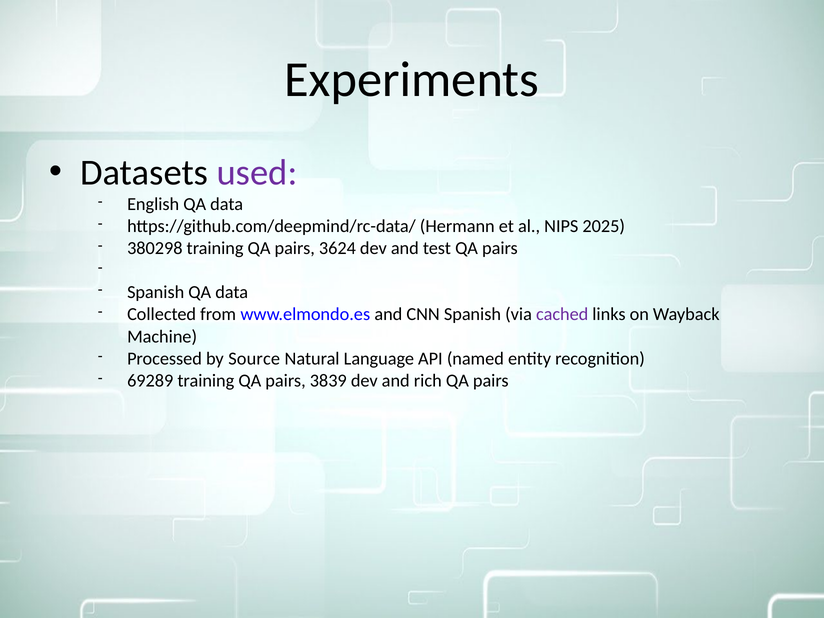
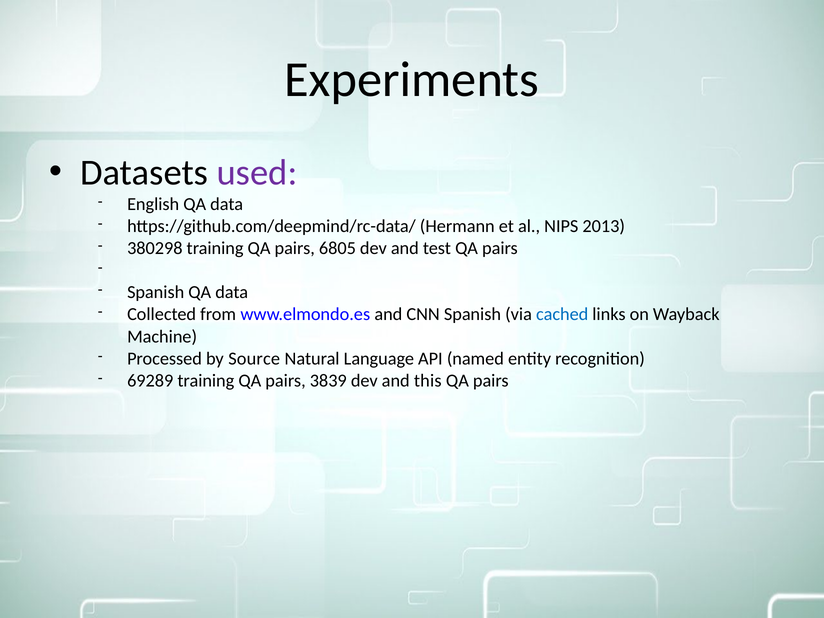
2025: 2025 -> 2013 (604, 226)
3624: 3624 -> 6805 (337, 248)
cached colour: purple -> blue (562, 314)
rich: rich -> this (428, 381)
